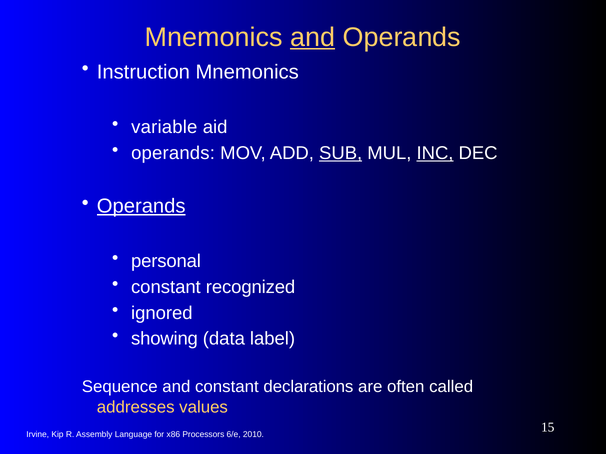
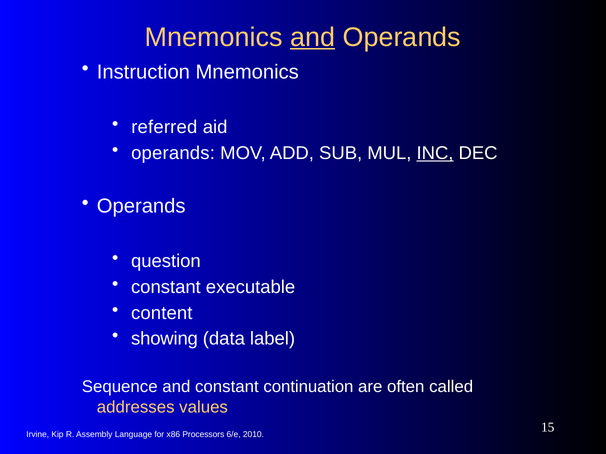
variable: variable -> referred (164, 127)
SUB underline: present -> none (341, 153)
Operands underline: present -> none (141, 206)
personal: personal -> question (166, 261)
recognized: recognized -> executable (251, 287)
ignored: ignored -> content (162, 313)
declarations: declarations -> continuation (308, 387)
